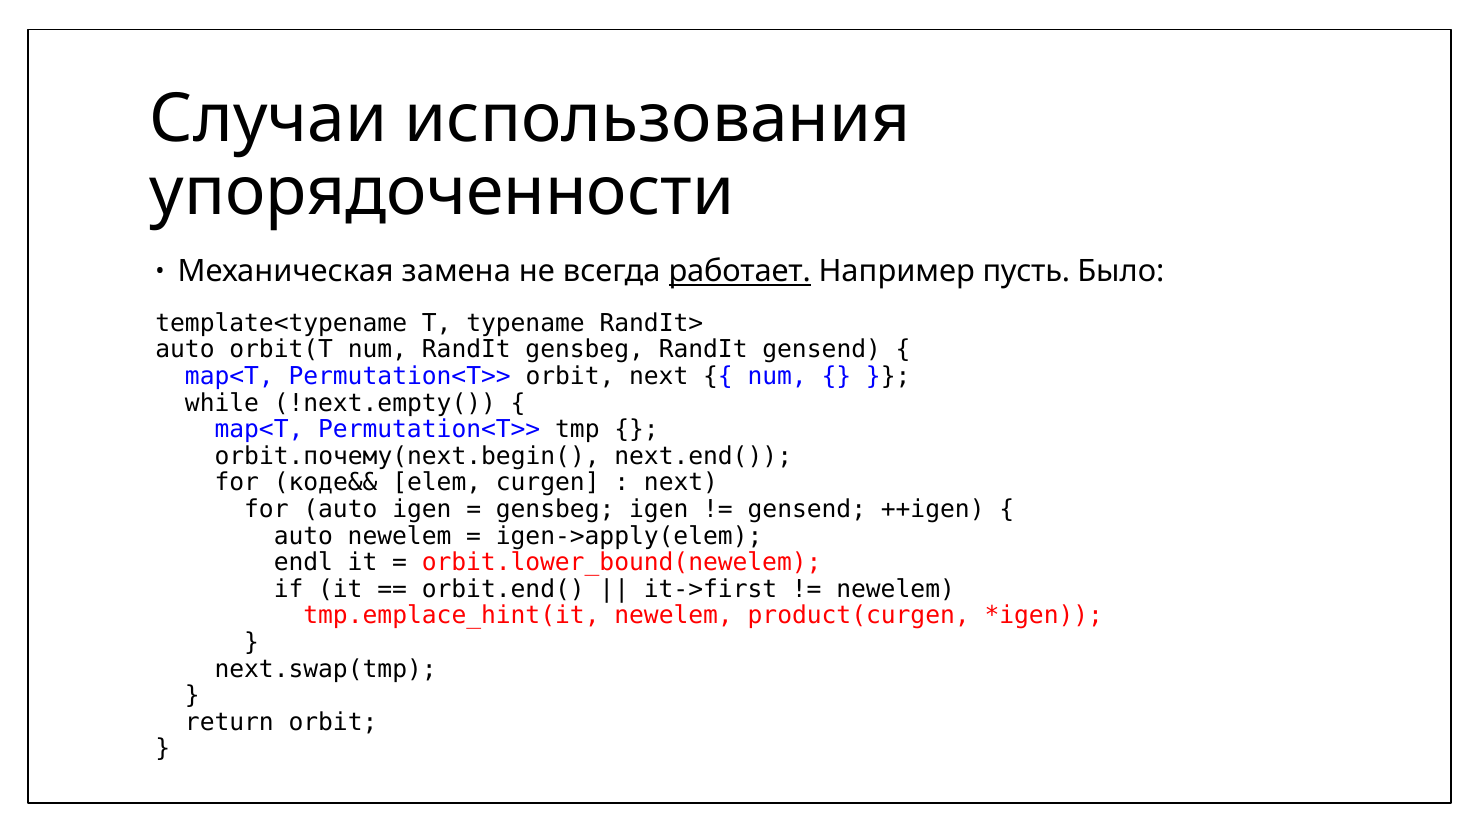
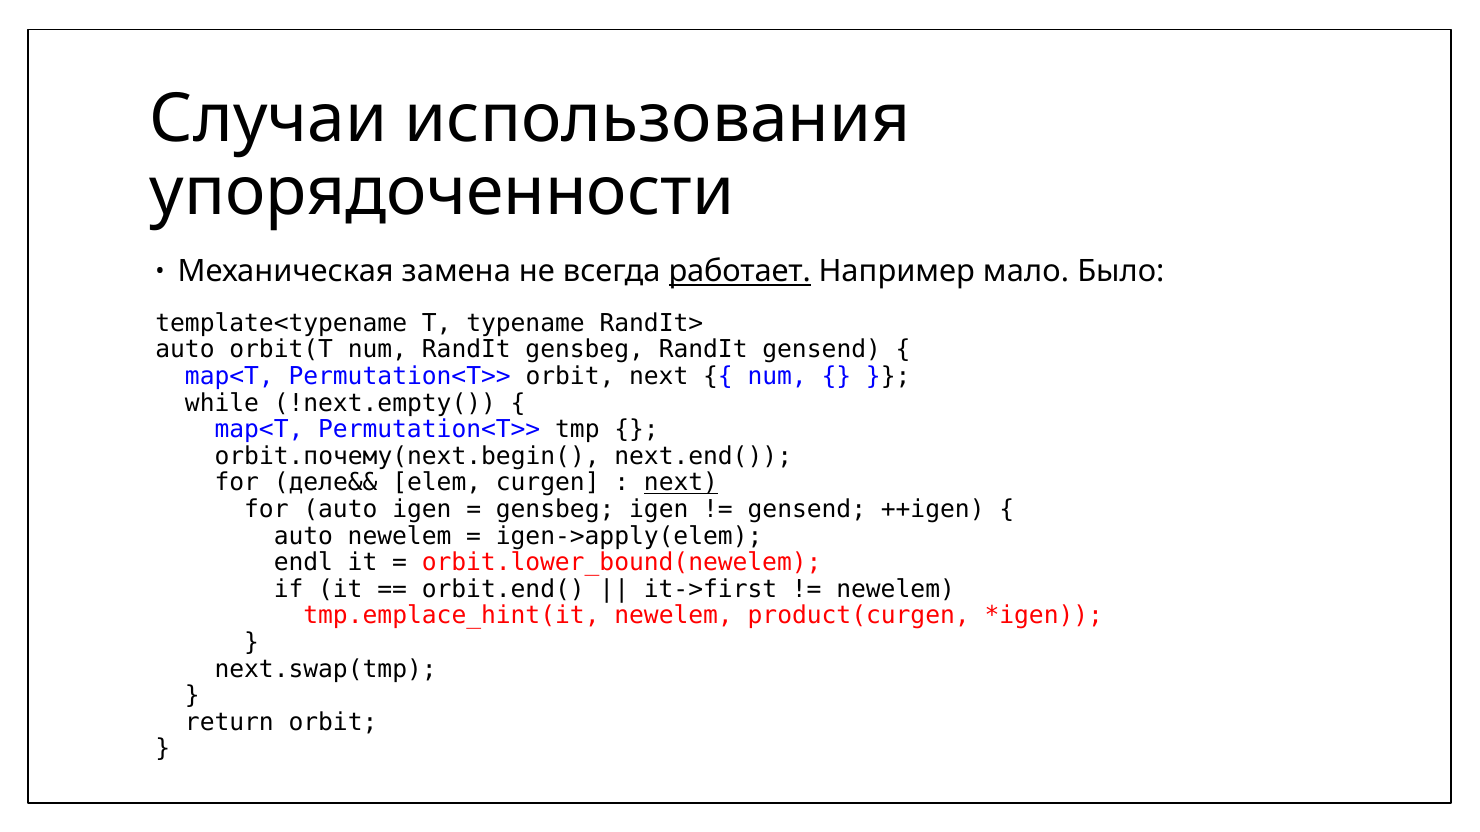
пусть: пусть -> мало (1026, 272)
коде&&: коде&& -> деле&& (326, 483)
next underline: none -> present (681, 483)
